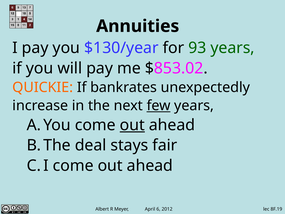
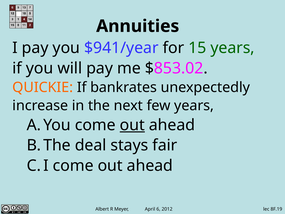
$130/year: $130/year -> $941/year (121, 48)
93: 93 -> 15 (197, 48)
few underline: present -> none (159, 105)
